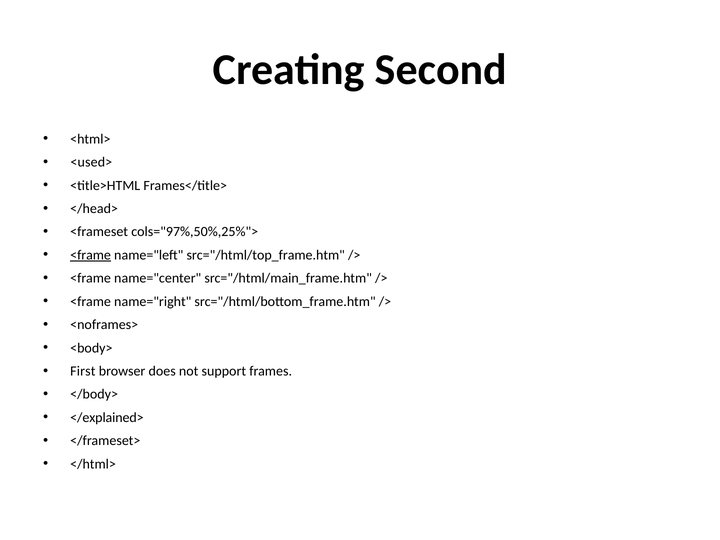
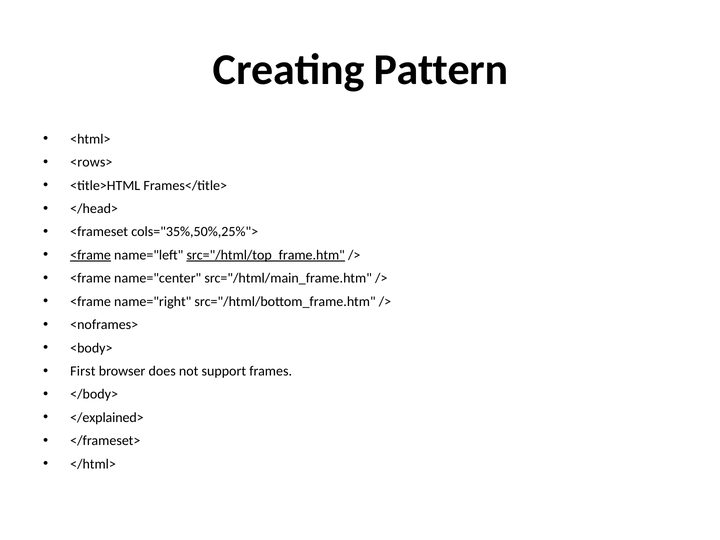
Second: Second -> Pattern (441, 70)
<used>: <used> -> <rows> (91, 162)
cols="97%,50%,25%">: cols="97%,50%,25%"> -> cols="35%,50%,25%"> (195, 232)
src="/html/top_frame.htm underline: none -> present (266, 255)
